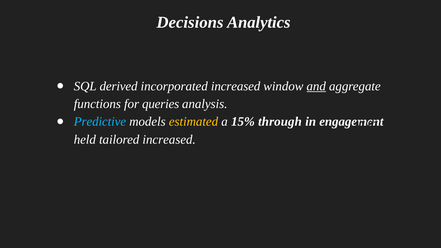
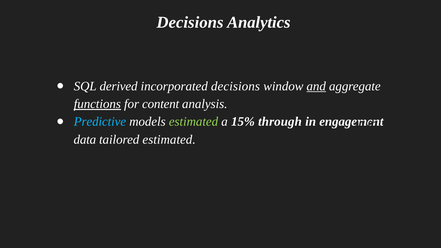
incorporated increased: increased -> decisions (236, 86)
functions underline: none -> present (97, 104)
queries: queries -> content (161, 104)
estimated colour: yellow -> light green (193, 122)
held: held -> data (85, 139)
tailored increased: increased -> estimated (169, 139)
